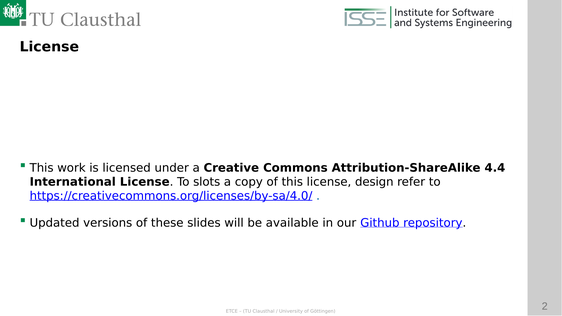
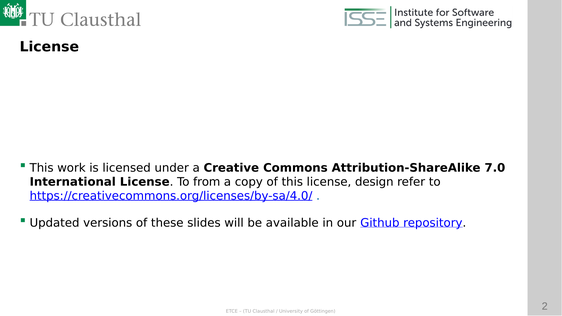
4.4: 4.4 -> 7.0 (495, 168)
slots: slots -> from (207, 182)
